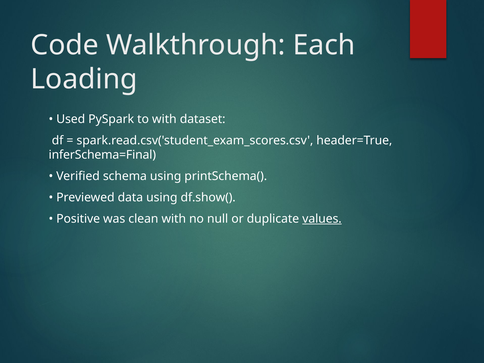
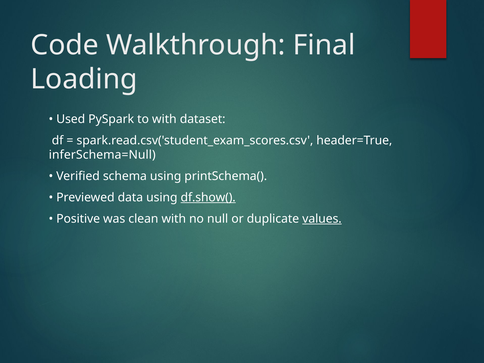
Each: Each -> Final (324, 45)
inferSchema=Final: inferSchema=Final -> inferSchema=Null (102, 155)
df.show( underline: none -> present (208, 197)
